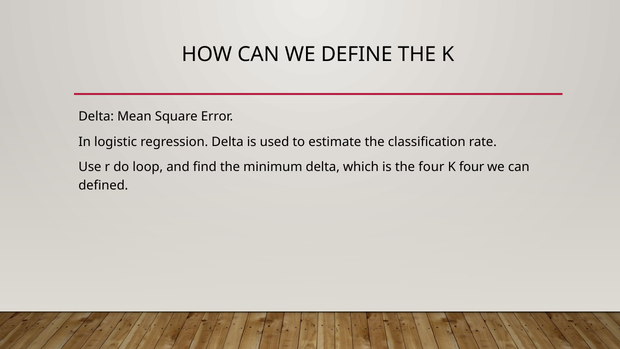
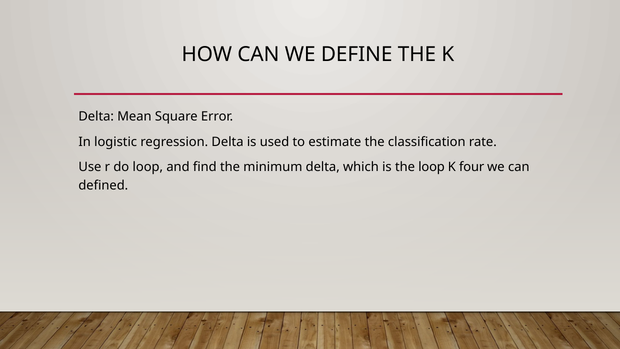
the four: four -> loop (432, 167)
